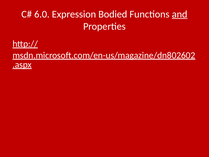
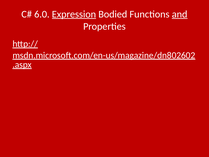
Expression underline: none -> present (74, 14)
